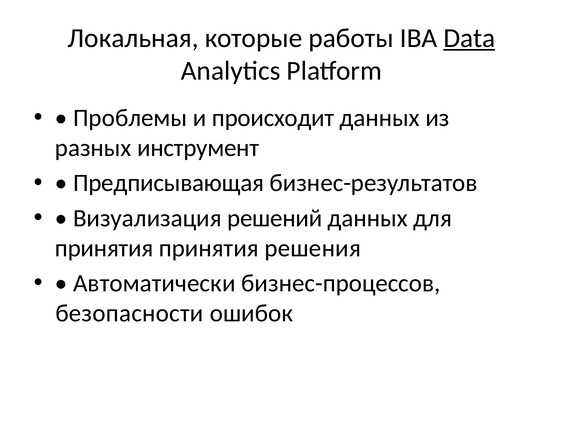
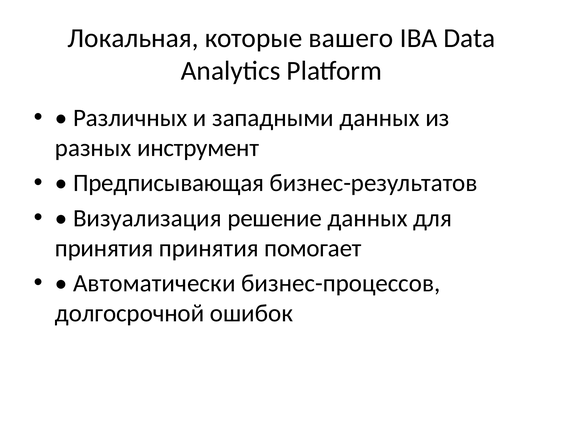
работы: работы -> вашего (351, 38)
Data underline: present -> none (469, 38)
Проблемы: Проблемы -> Различных (130, 118)
происходит: происходит -> западными (273, 118)
решений: решений -> решение (275, 218)
решения: решения -> помогает (313, 248)
безопасности: безопасности -> долгосрочной (130, 313)
